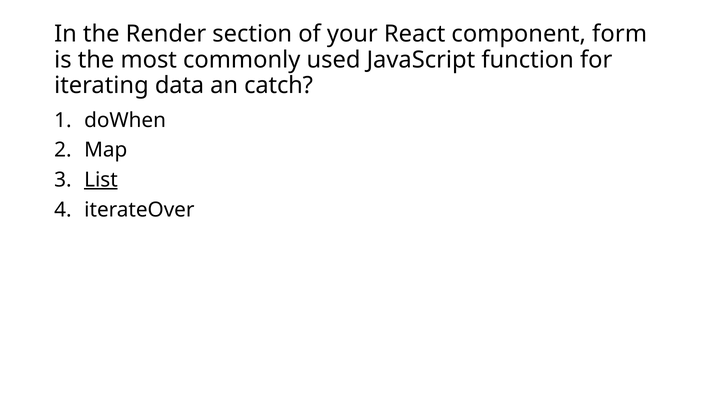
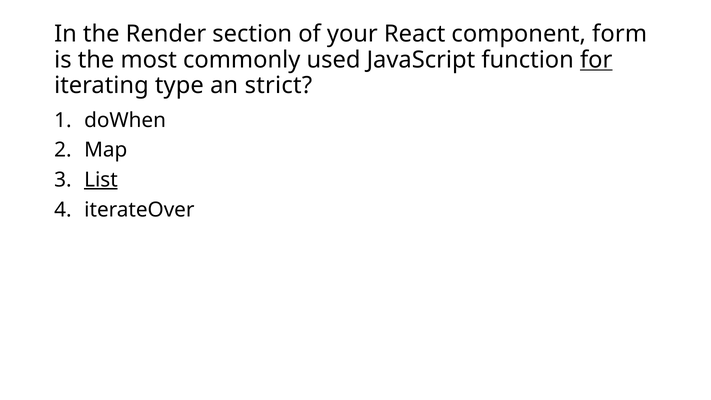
for underline: none -> present (596, 60)
data: data -> type (179, 85)
catch: catch -> strict (278, 85)
